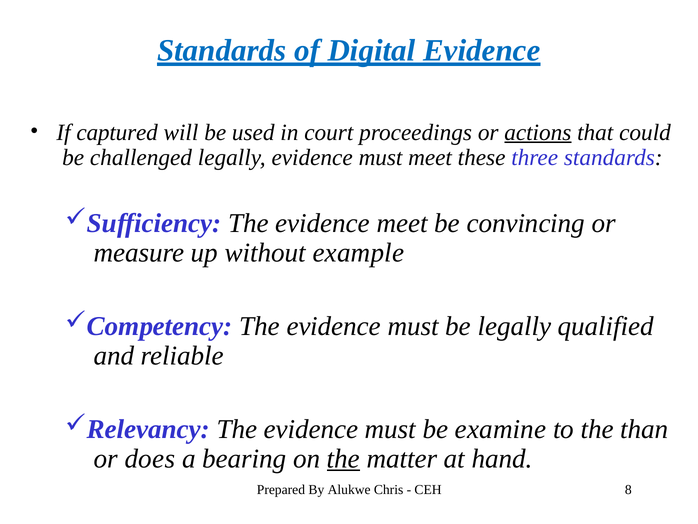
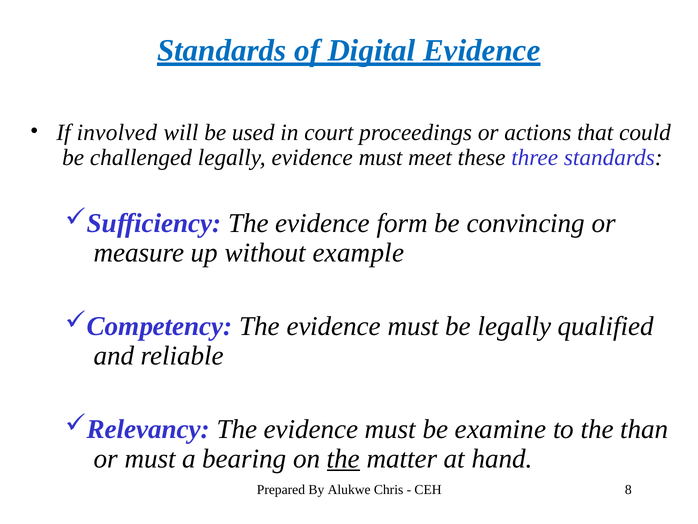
captured: captured -> involved (117, 132)
actions underline: present -> none (538, 132)
evidence meet: meet -> form (402, 223)
or does: does -> must (150, 458)
